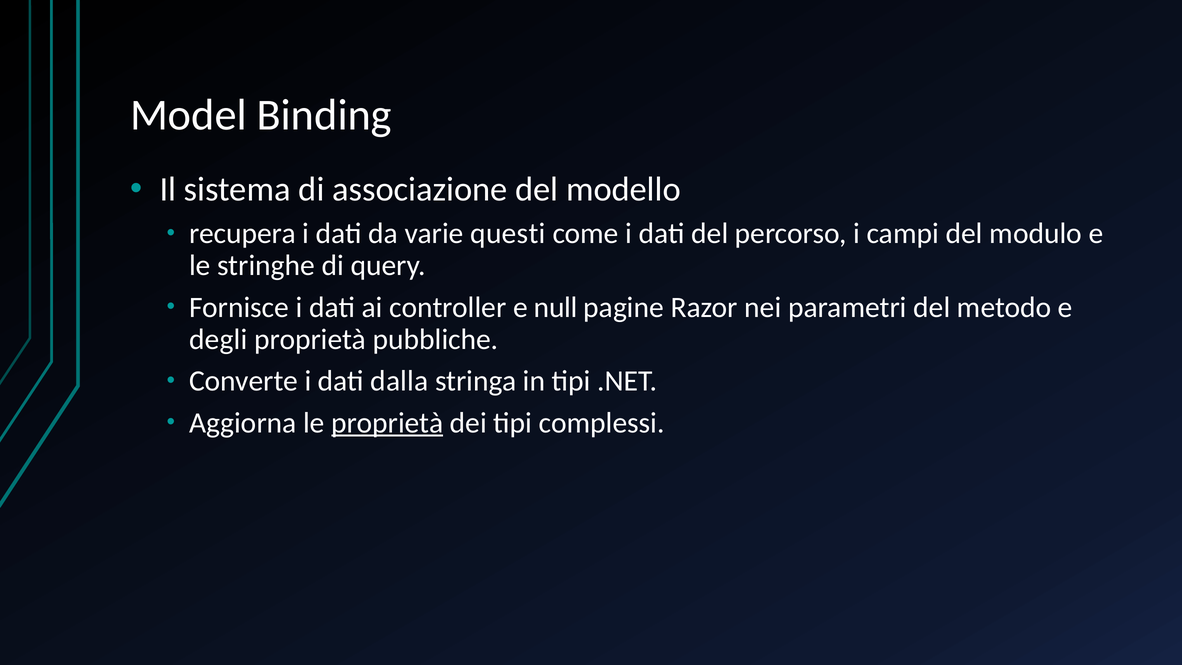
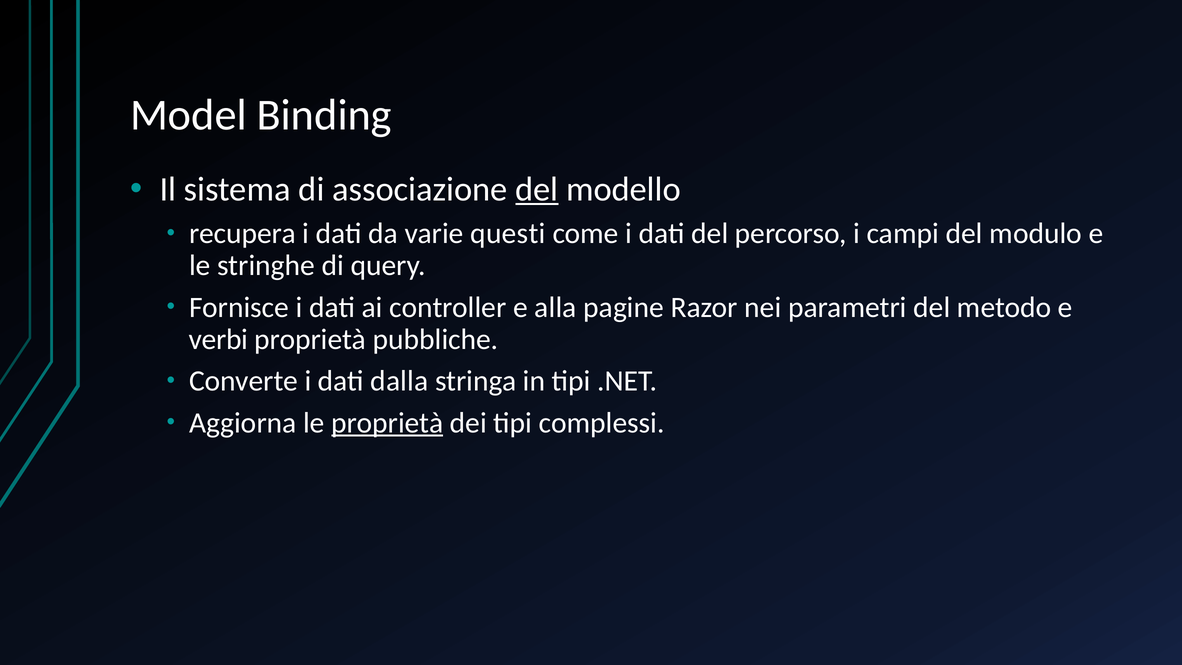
del underline: none -> present (537, 189)
null: null -> alla (556, 307)
degli: degli -> verbi (218, 339)
